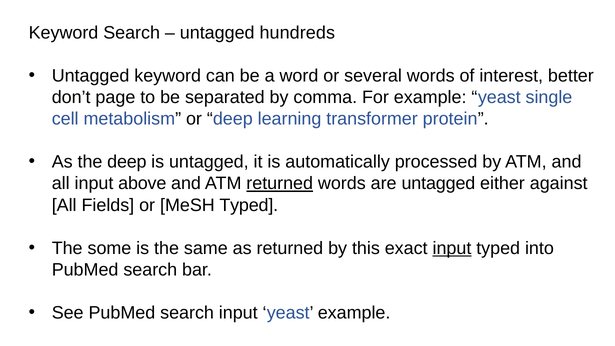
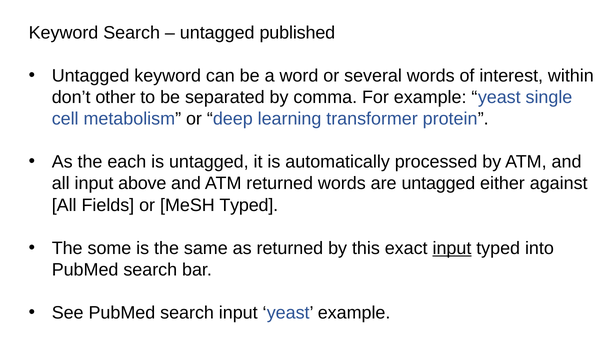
hundreds: hundreds -> published (297, 33)
better: better -> within (571, 76)
page: page -> other (115, 97)
the deep: deep -> each (127, 162)
returned underline: present -> none (280, 184)
